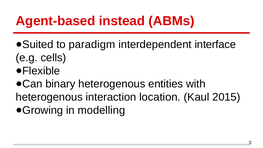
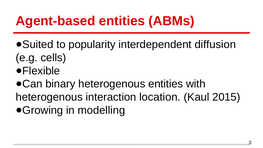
Agent-based instead: instead -> entities (122, 21)
paradigm: paradigm -> popularity (92, 44)
interface: interface -> diffusion (215, 44)
